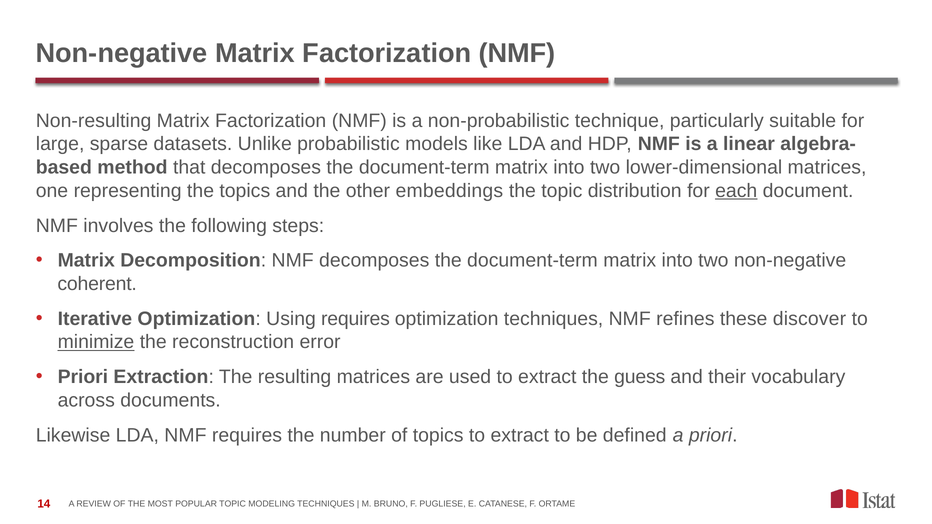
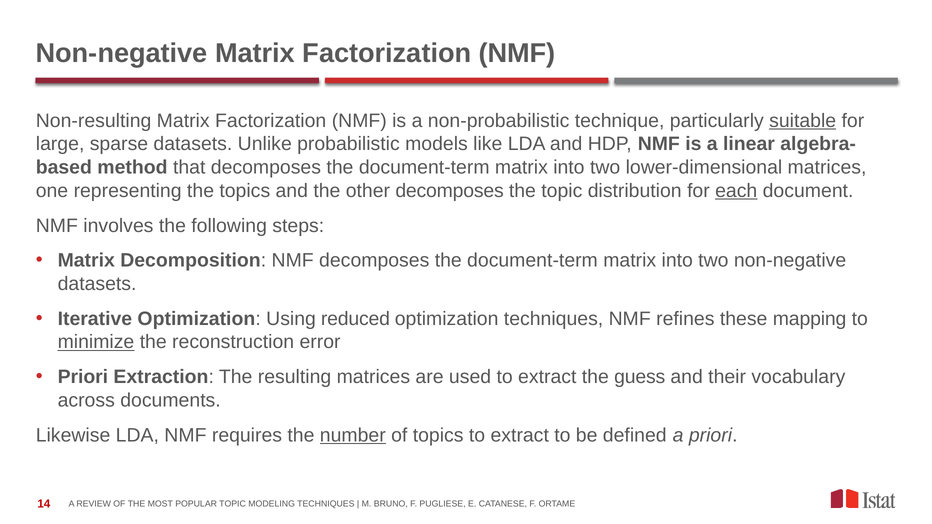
suitable underline: none -> present (803, 121)
other embeddings: embeddings -> decomposes (450, 191)
coherent: coherent -> datasets (97, 284)
Using requires: requires -> reduced (355, 319)
discover: discover -> mapping (810, 319)
number underline: none -> present (353, 435)
